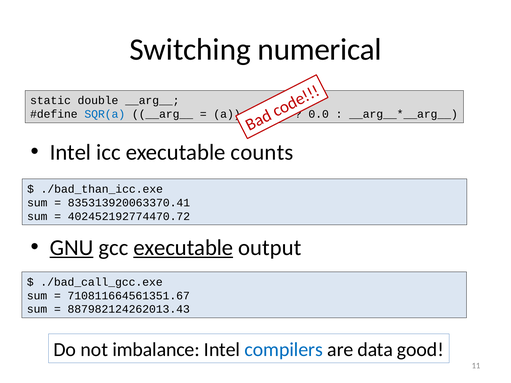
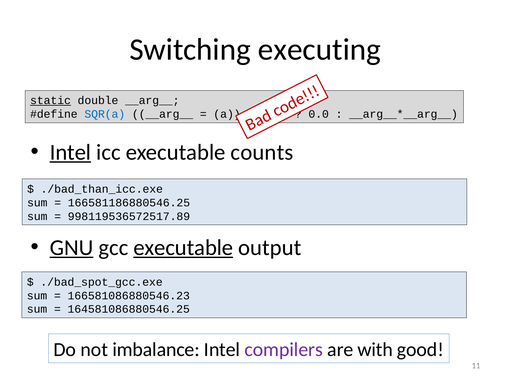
numerical: numerical -> executing (319, 49)
static underline: none -> present (51, 101)
Intel underline: none -> present (71, 152)
835313920063370.41: 835313920063370.41 -> 166581186880546.25 (129, 203)
402452192774470.72: 402452192774470.72 -> 998119536572517.89 (129, 216)
./bad_call_gcc.exe: ./bad_call_gcc.exe -> ./bad_spot_gcc.exe (102, 282)
710811664561351.67: 710811664561351.67 -> 166581086880546.23 (129, 296)
887982124262013.43: 887982124262013.43 -> 164581086880546.25 (129, 309)
compilers colour: blue -> purple (284, 350)
data: data -> with (375, 350)
